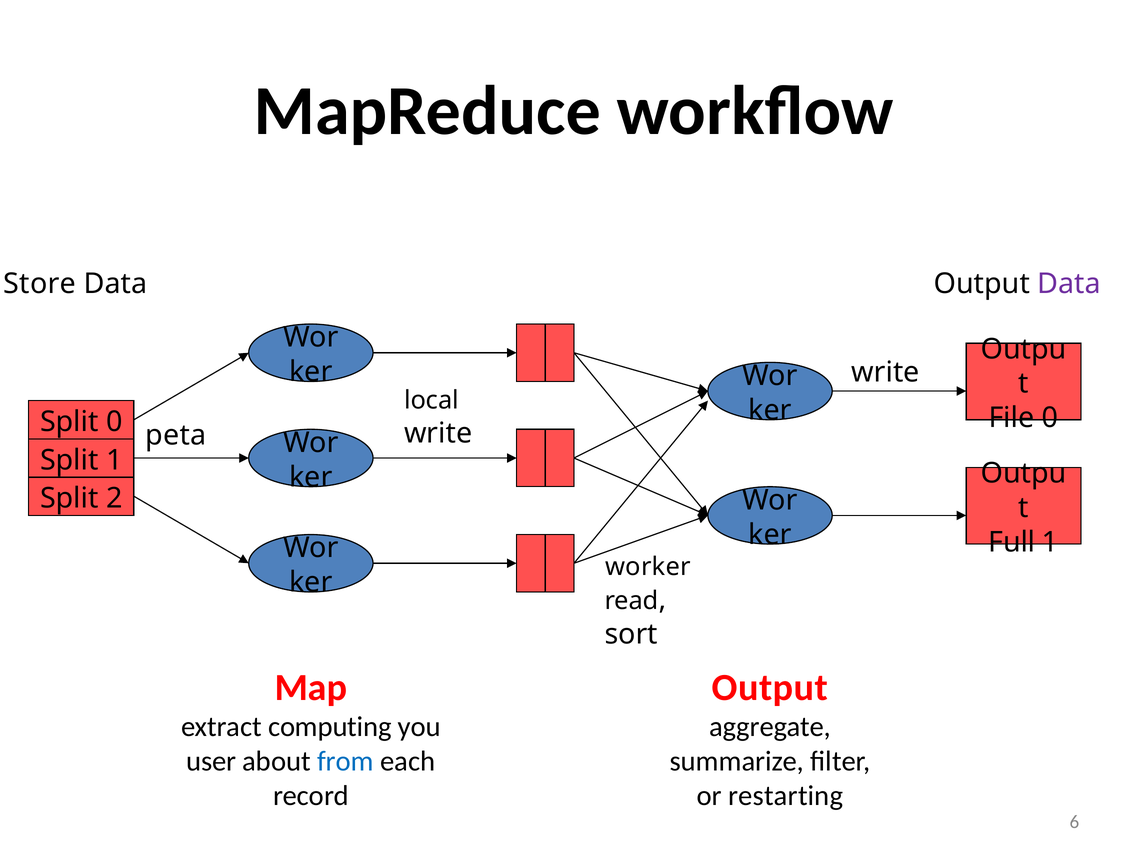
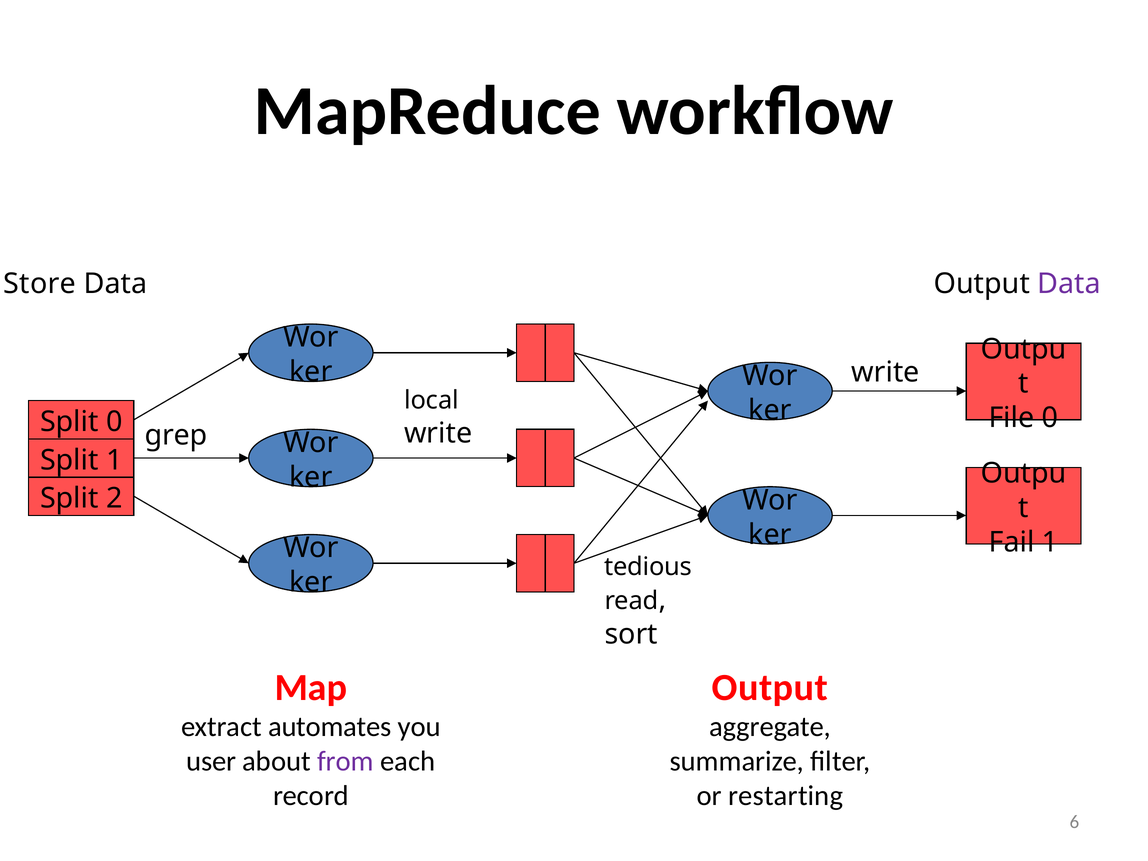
peta: peta -> grep (176, 435)
Full: Full -> Fail (1012, 542)
worker: worker -> tedious (648, 567)
computing: computing -> automates (330, 727)
from colour: blue -> purple (346, 761)
